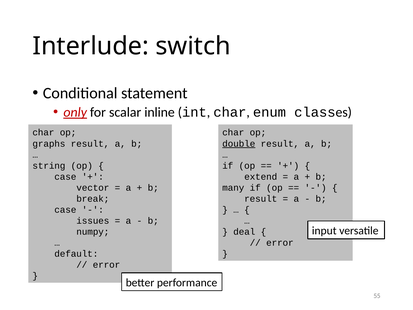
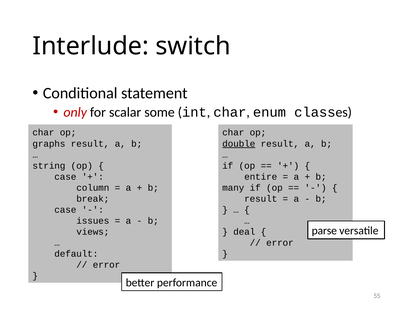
only underline: present -> none (75, 112)
inline: inline -> some (160, 112)
extend: extend -> entire (261, 177)
vector: vector -> column (93, 188)
input: input -> parse (324, 231)
numpy: numpy -> views (93, 232)
